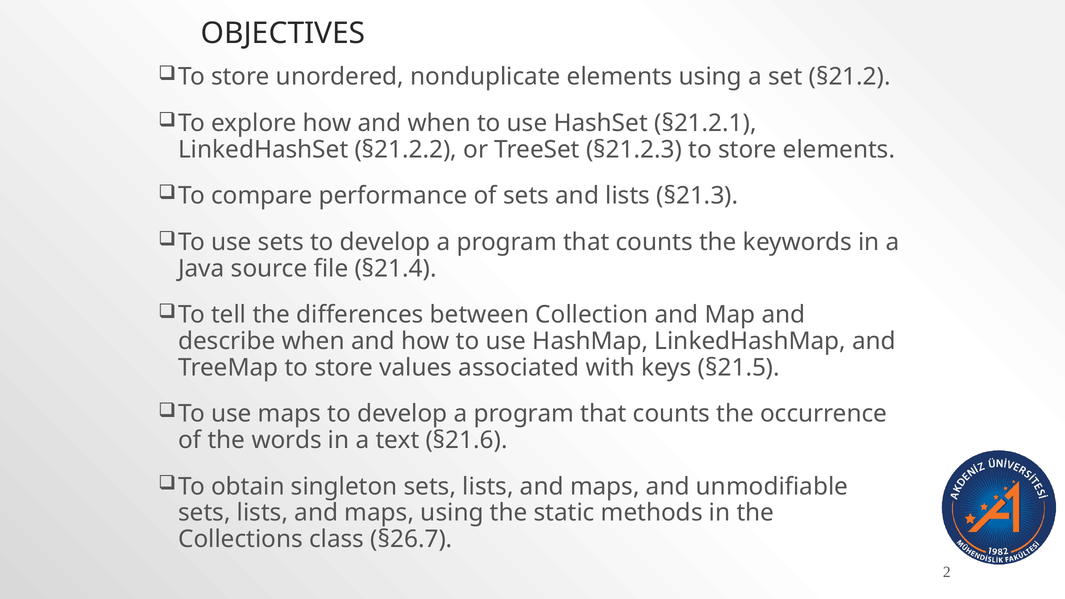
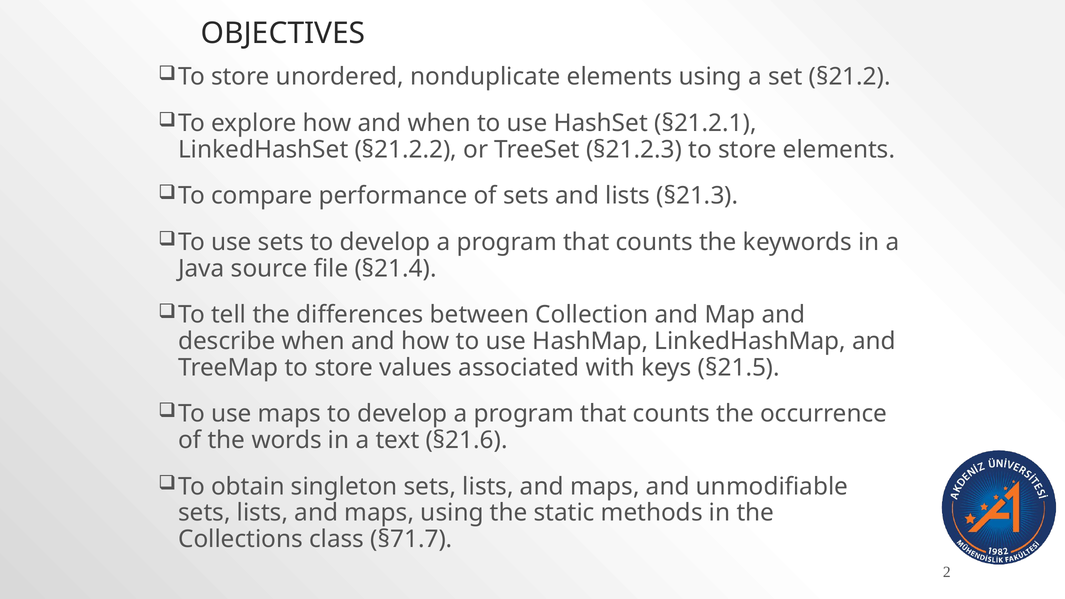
§26.7: §26.7 -> §71.7 (411, 539)
